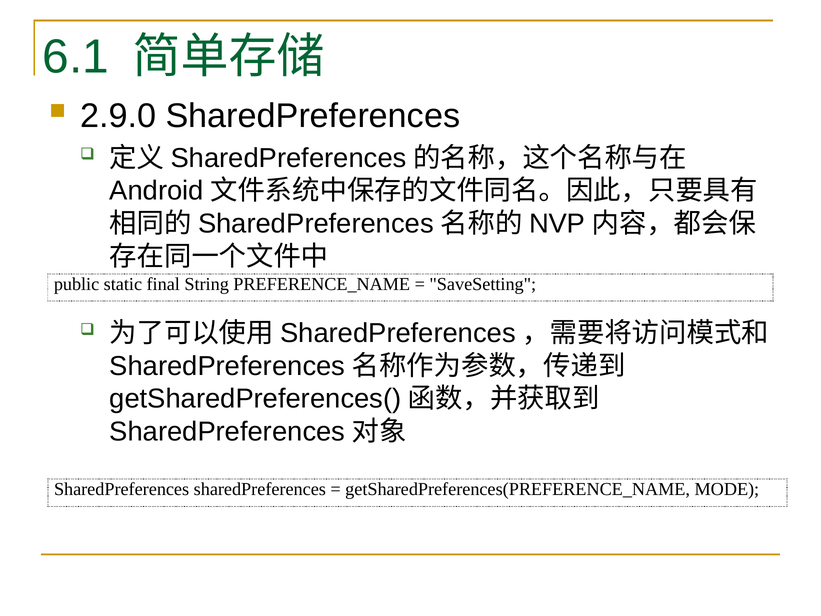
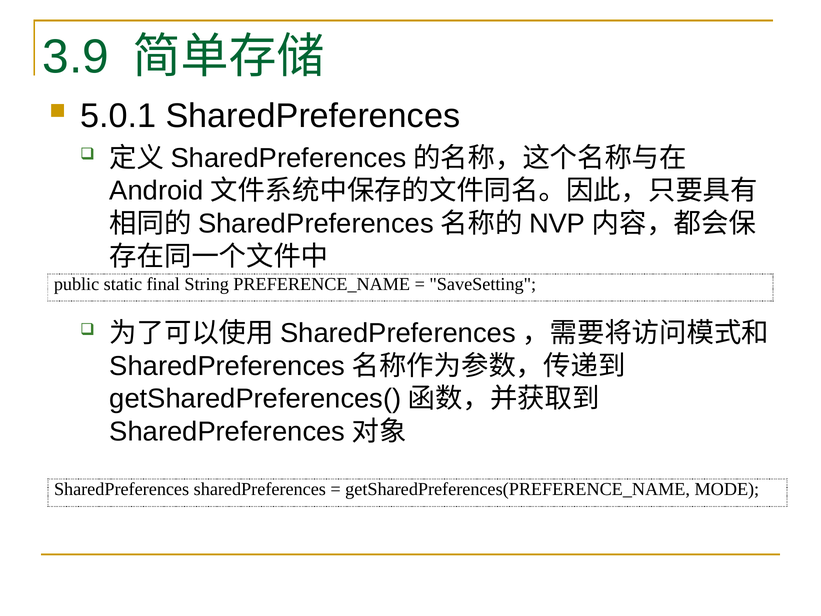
6.1: 6.1 -> 3.9 (76, 57)
2.9.0: 2.9.0 -> 5.0.1 (118, 116)
